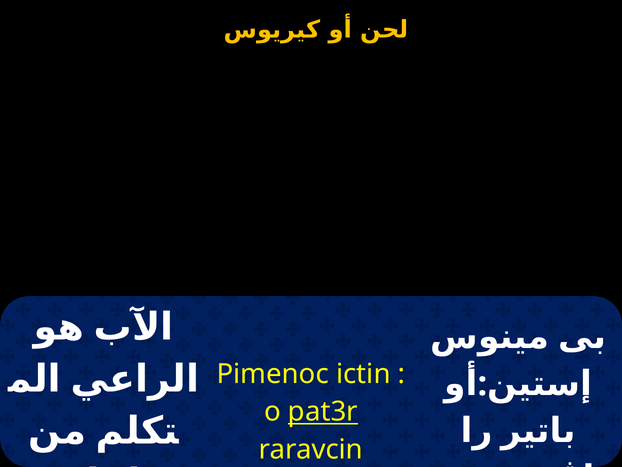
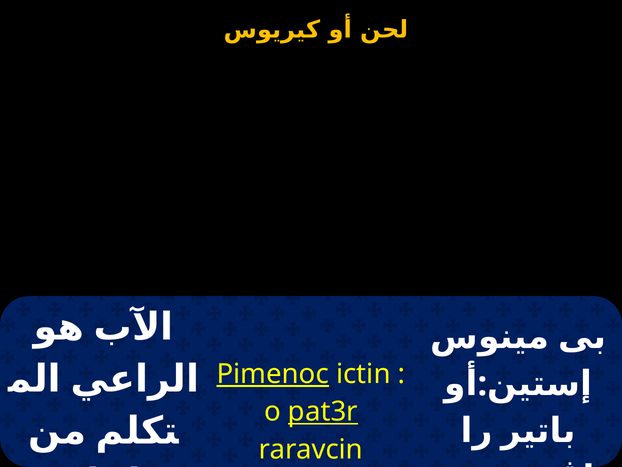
Pimenoc underline: none -> present (273, 374)
